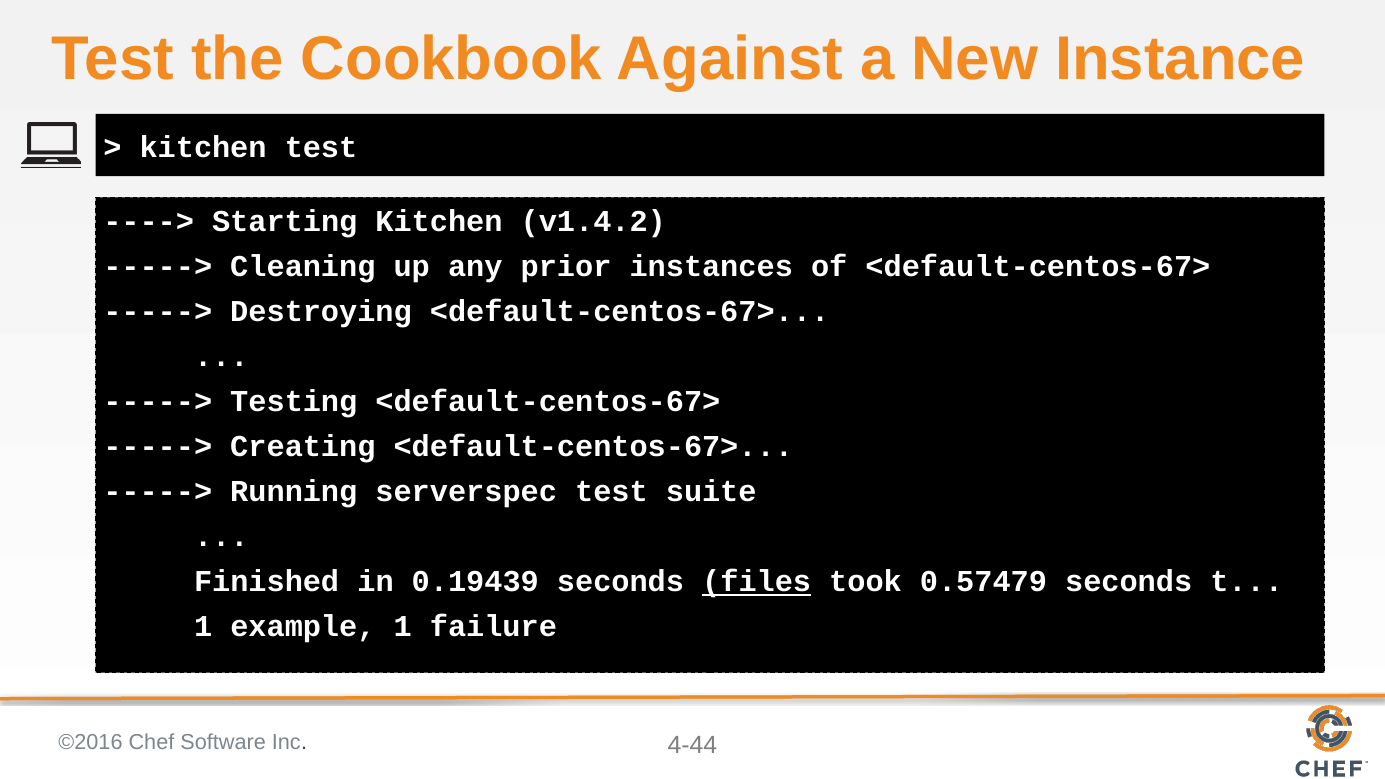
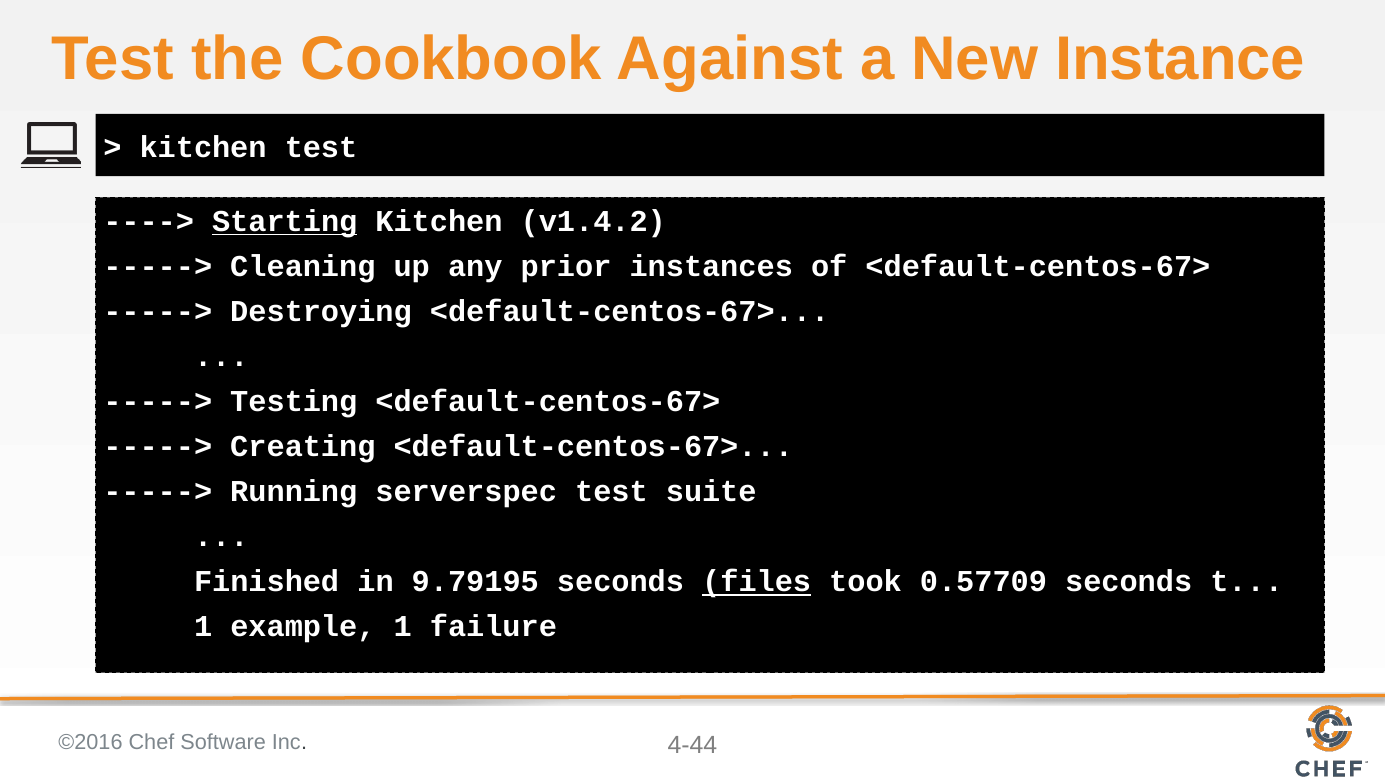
Starting underline: none -> present (285, 222)
0.19439: 0.19439 -> 9.79195 (475, 582)
0.57479: 0.57479 -> 0.57709 (983, 582)
